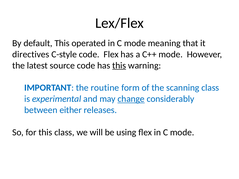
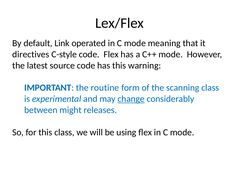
default This: This -> Link (62, 43)
this underline: present -> none (119, 66)
either: either -> might (71, 110)
